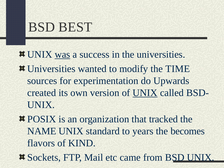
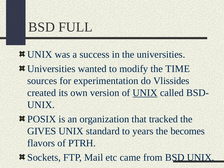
BEST: BEST -> FULL (75, 27)
was underline: present -> none (62, 54)
Upwards: Upwards -> Vlissides (171, 81)
NAME: NAME -> GIVES (42, 131)
KIND: KIND -> PTRH (82, 143)
